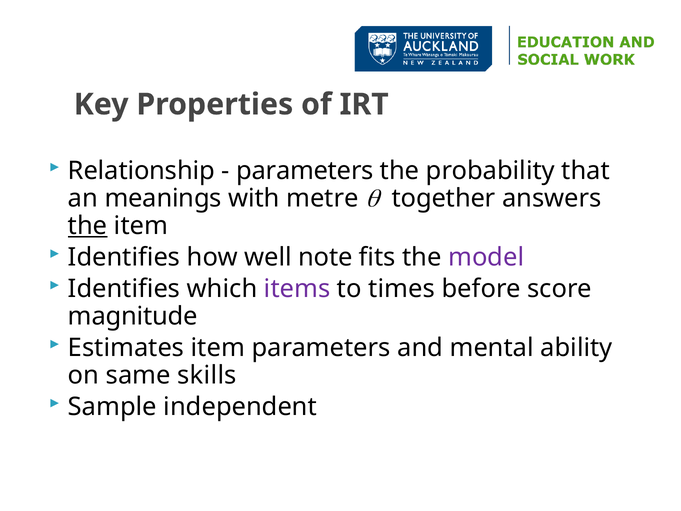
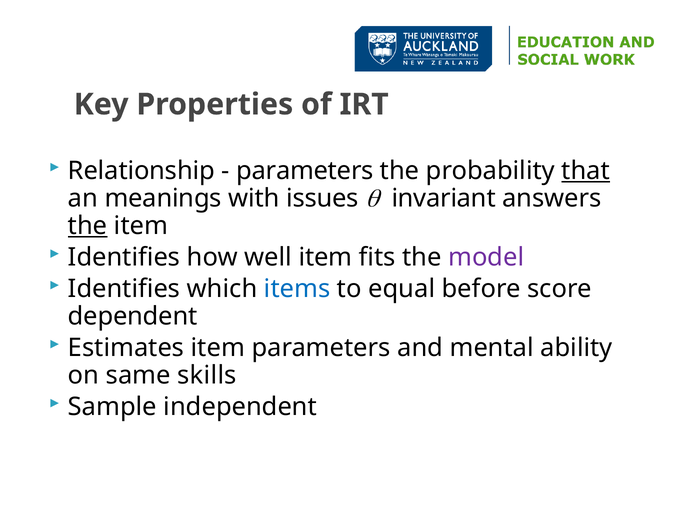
that underline: none -> present (586, 171)
metre: metre -> issues (322, 198)
together: together -> invariant (444, 198)
well note: note -> item (325, 257)
items colour: purple -> blue (297, 289)
times: times -> equal (402, 289)
magnitude: magnitude -> dependent (133, 316)
